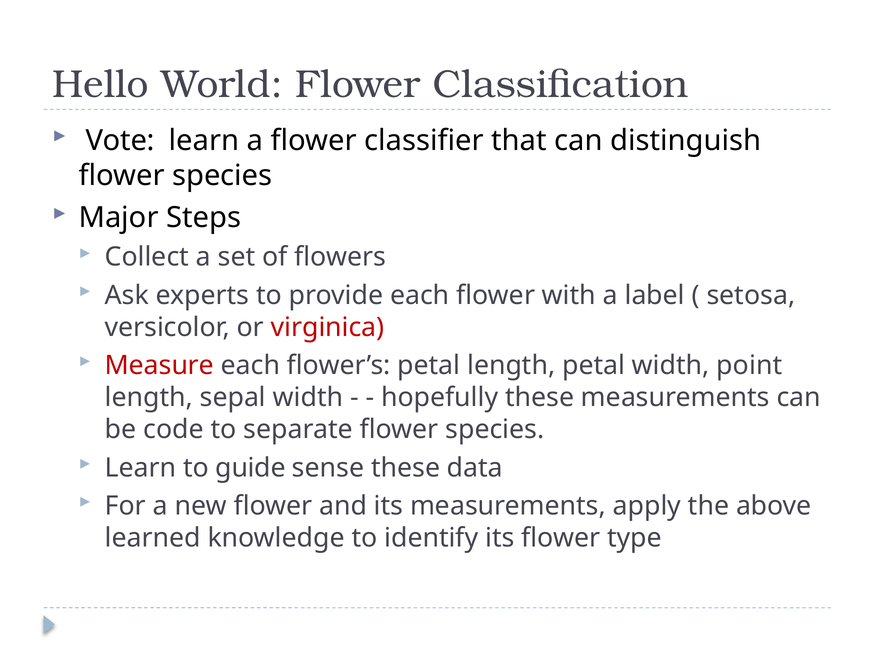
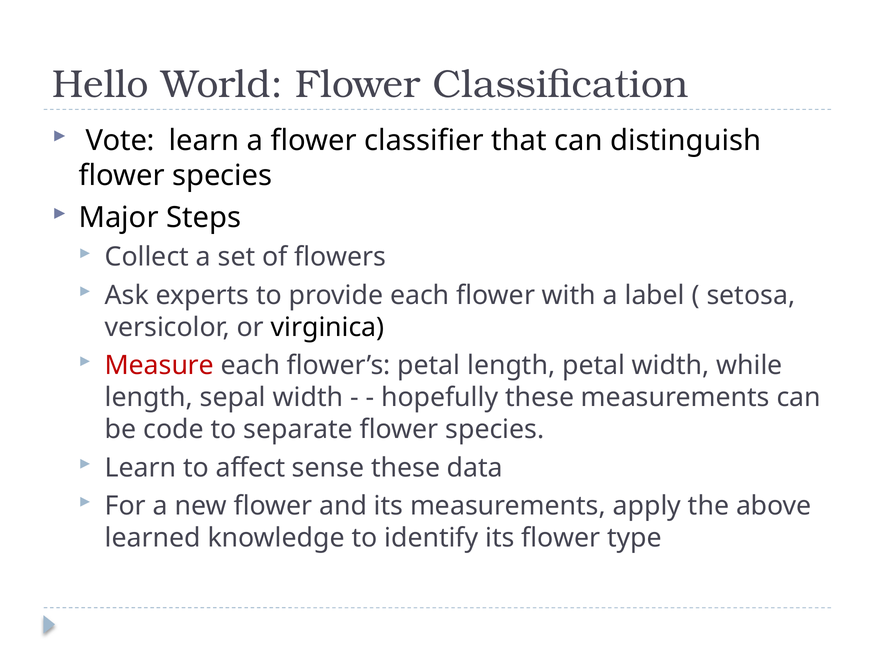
virginica colour: red -> black (328, 327)
point: point -> while (750, 366)
guide: guide -> affect (251, 468)
